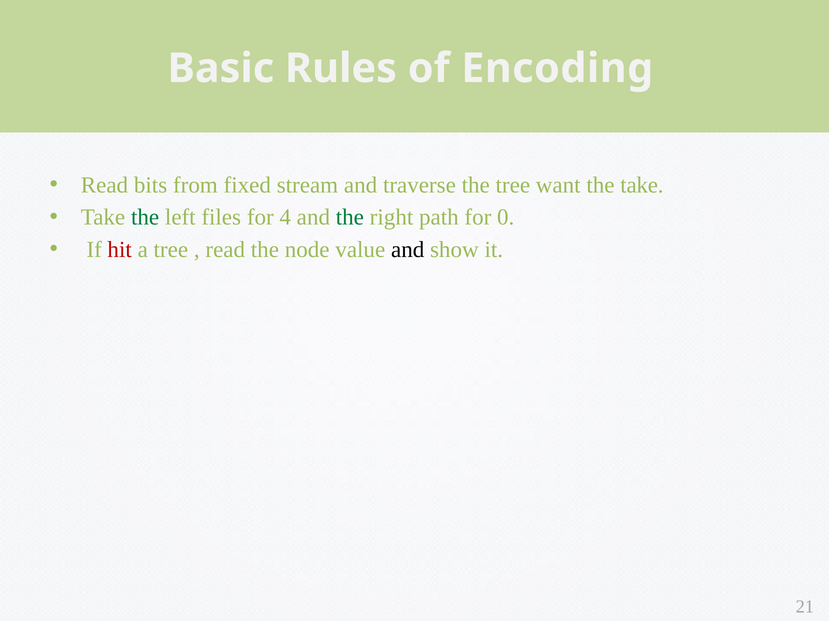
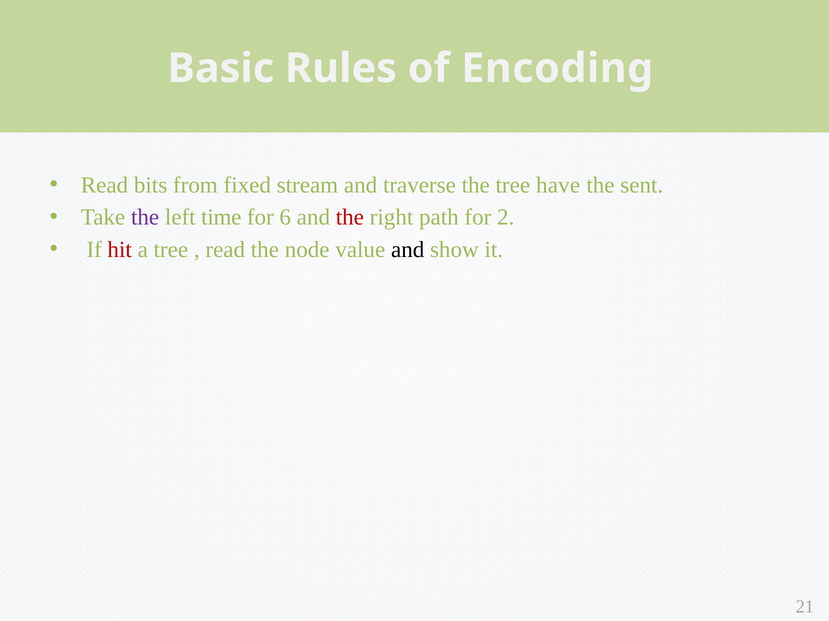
want: want -> have (558, 185)
the take: take -> sent (642, 185)
the colour: green -> purple (145, 218)
files: files -> time (221, 218)
4: 4 -> 6 (285, 218)
the colour: green -> red (350, 218)
0: 0 -> 2 (506, 218)
